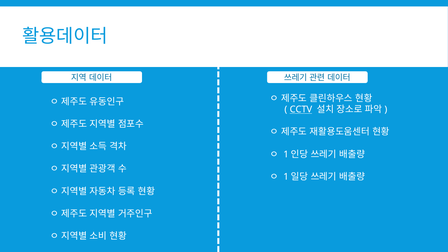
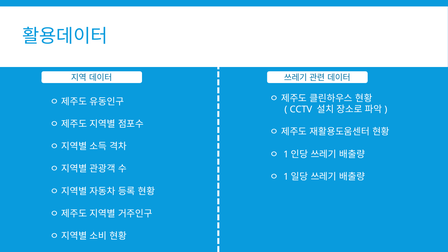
CCTV underline: present -> none (301, 109)
